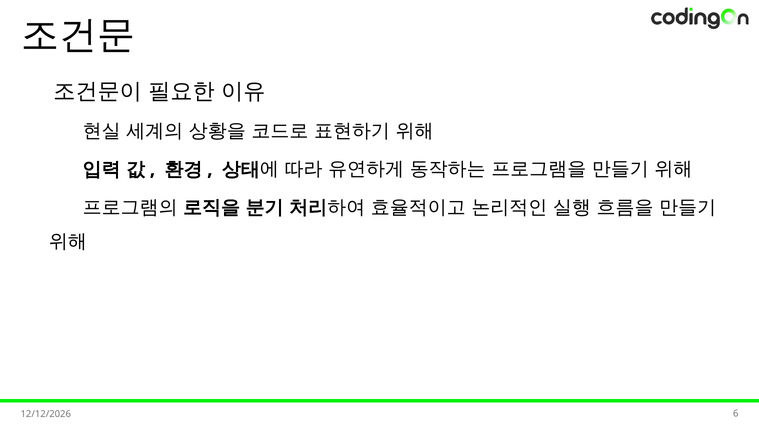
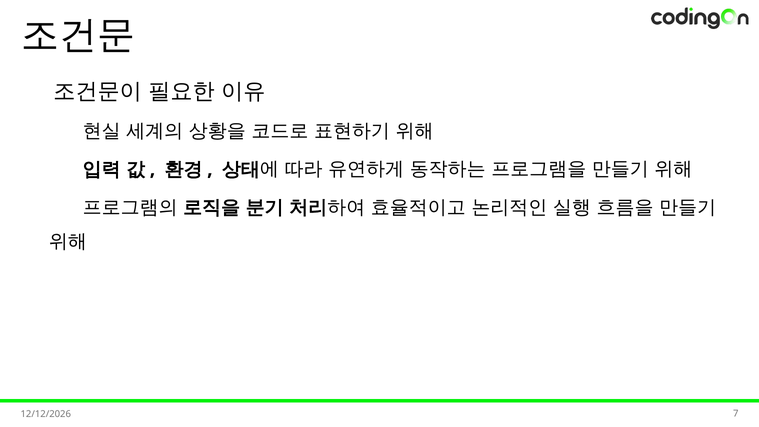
6: 6 -> 7 (736, 413)
